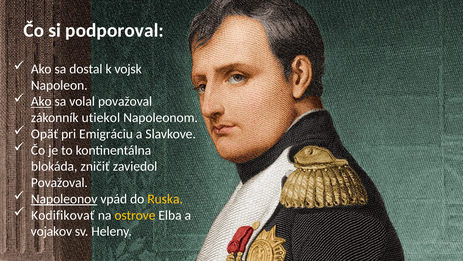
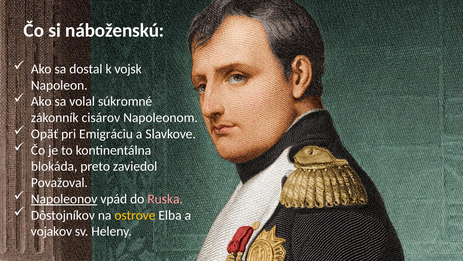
podporoval: podporoval -> náboženskú (115, 31)
Ako underline: present -> none (41, 101)
volal považoval: považoval -> súkromné (125, 101)
utiekol: utiekol -> cisárov (101, 117)
zničiť: zničiť -> preto (95, 166)
Ruska colour: yellow -> pink (165, 199)
Kodifikovať: Kodifikovať -> Dôstojníkov (63, 215)
